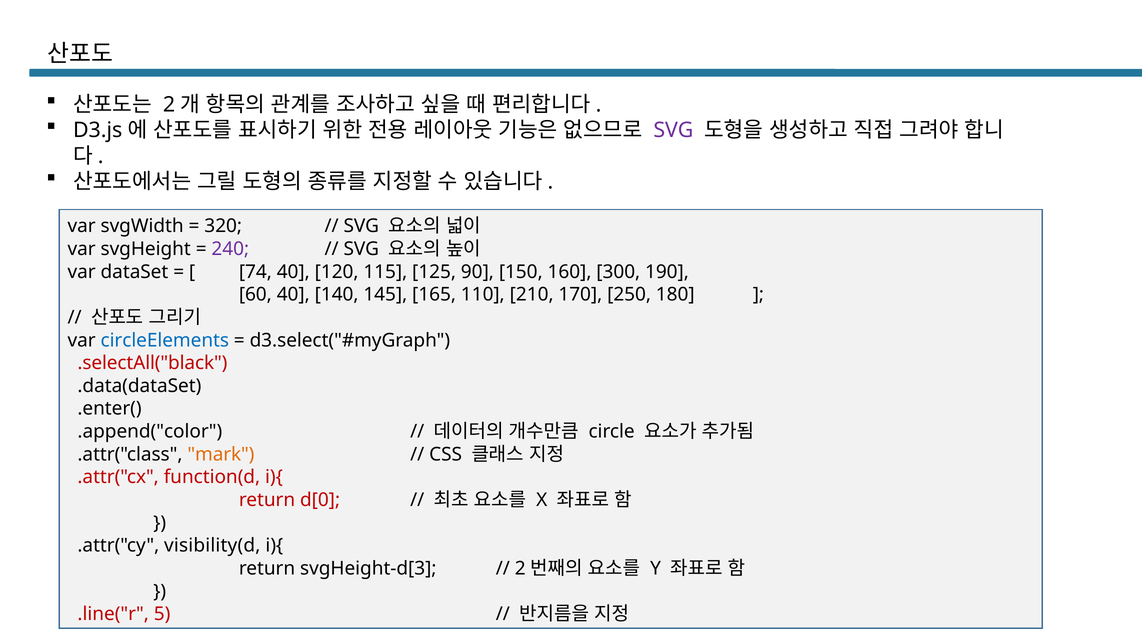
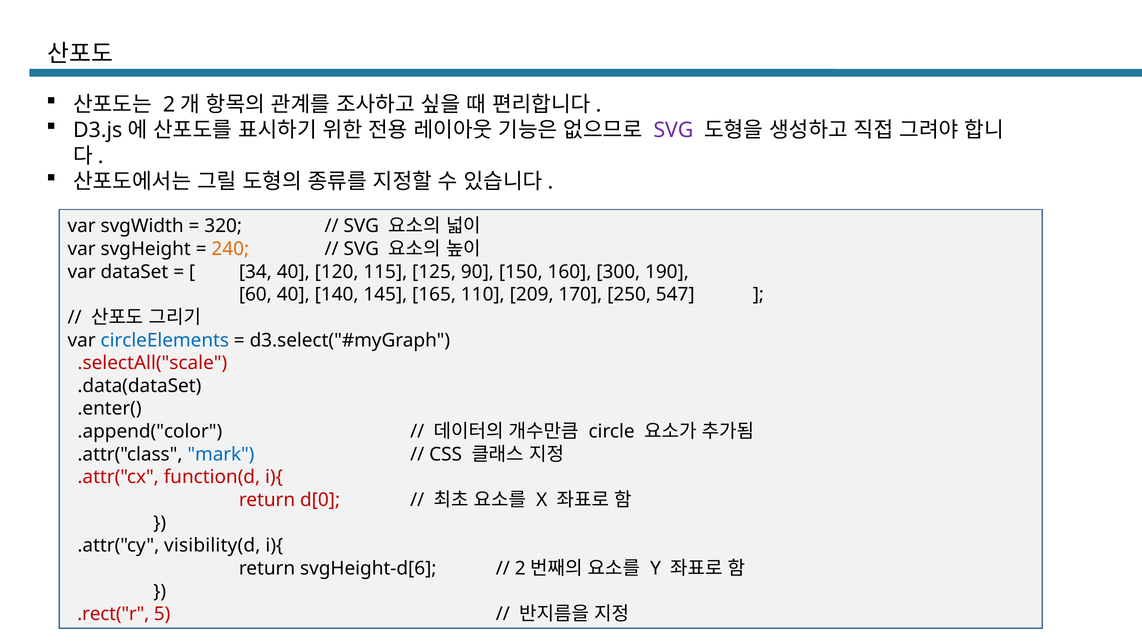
240 colour: purple -> orange (230, 249)
74: 74 -> 34 (255, 272)
210: 210 -> 209 (532, 295)
180: 180 -> 547 (675, 295)
.selectAll("black: .selectAll("black -> .selectAll("scale (152, 363)
mark colour: orange -> blue (221, 455)
svgHeight-d[3: svgHeight-d[3 -> svgHeight-d[6 (368, 569)
.line("r: .line("r -> .rect("r (113, 614)
